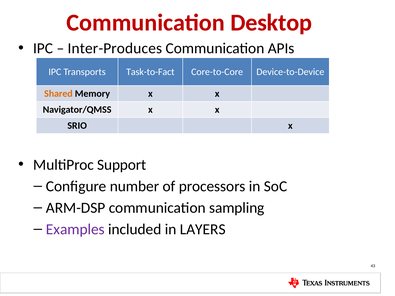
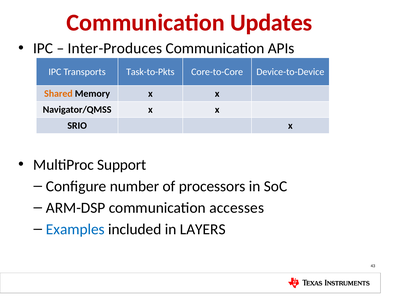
Desktop: Desktop -> Updates (271, 23)
Task-to-Fact: Task-to-Fact -> Task-to-Pkts (150, 72)
sampling: sampling -> accesses (237, 208)
Examples colour: purple -> blue (75, 229)
